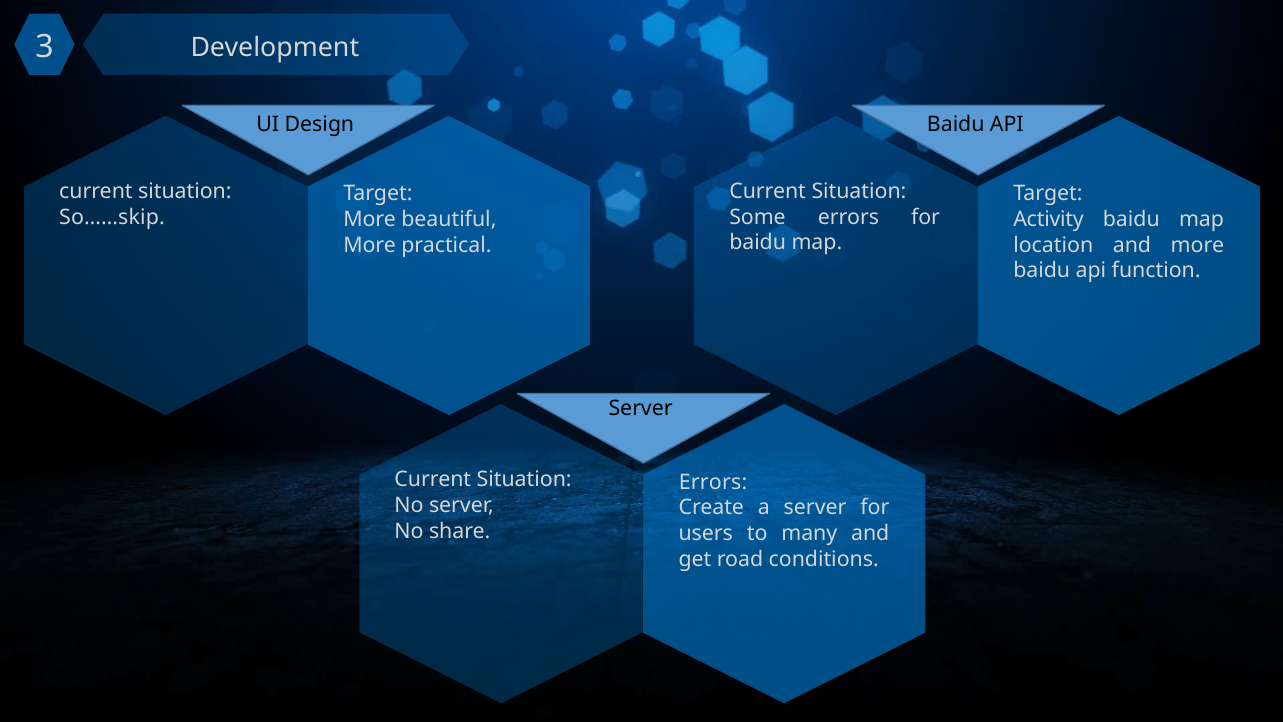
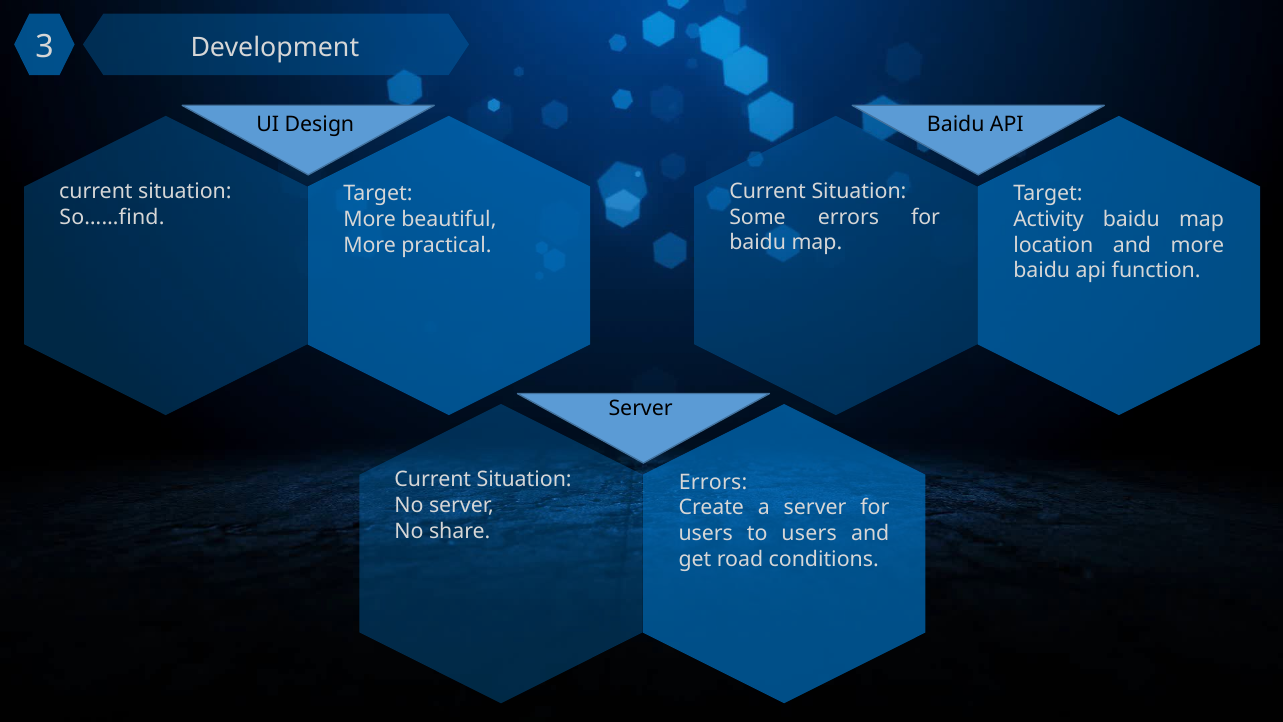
So……skip: So……skip -> So……find (112, 217)
to many: many -> users (809, 533)
